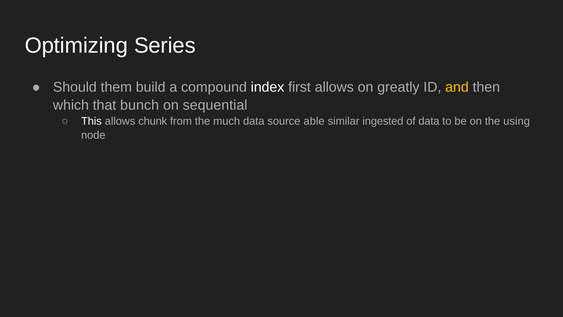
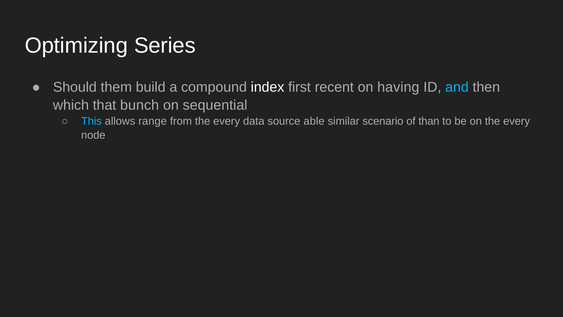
first allows: allows -> recent (334, 87)
greatly: greatly -> having (398, 87)
and colour: yellow -> light blue (457, 87)
This colour: white -> light blue (91, 121)
chunk: chunk -> range (153, 121)
from the much: much -> every (227, 121)
ingested: ingested -> scenario (383, 121)
of data: data -> than (429, 121)
on the using: using -> every (517, 121)
